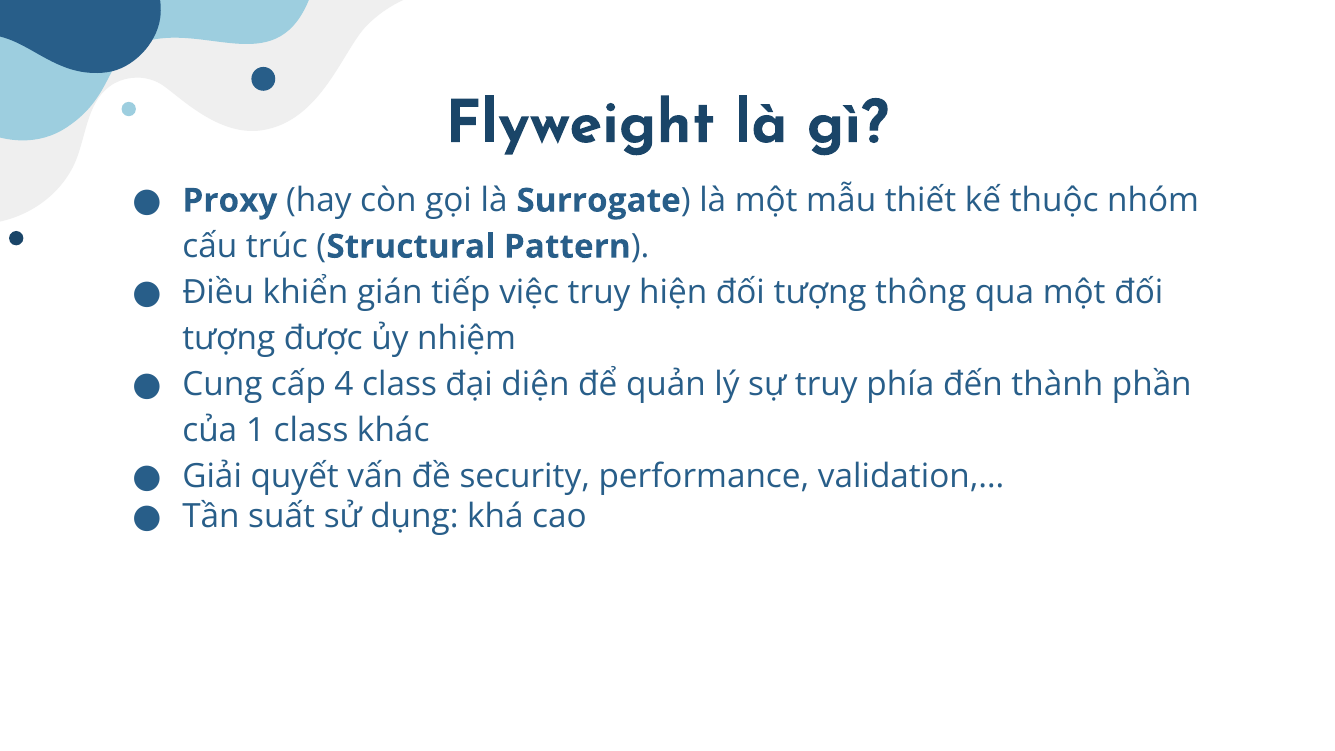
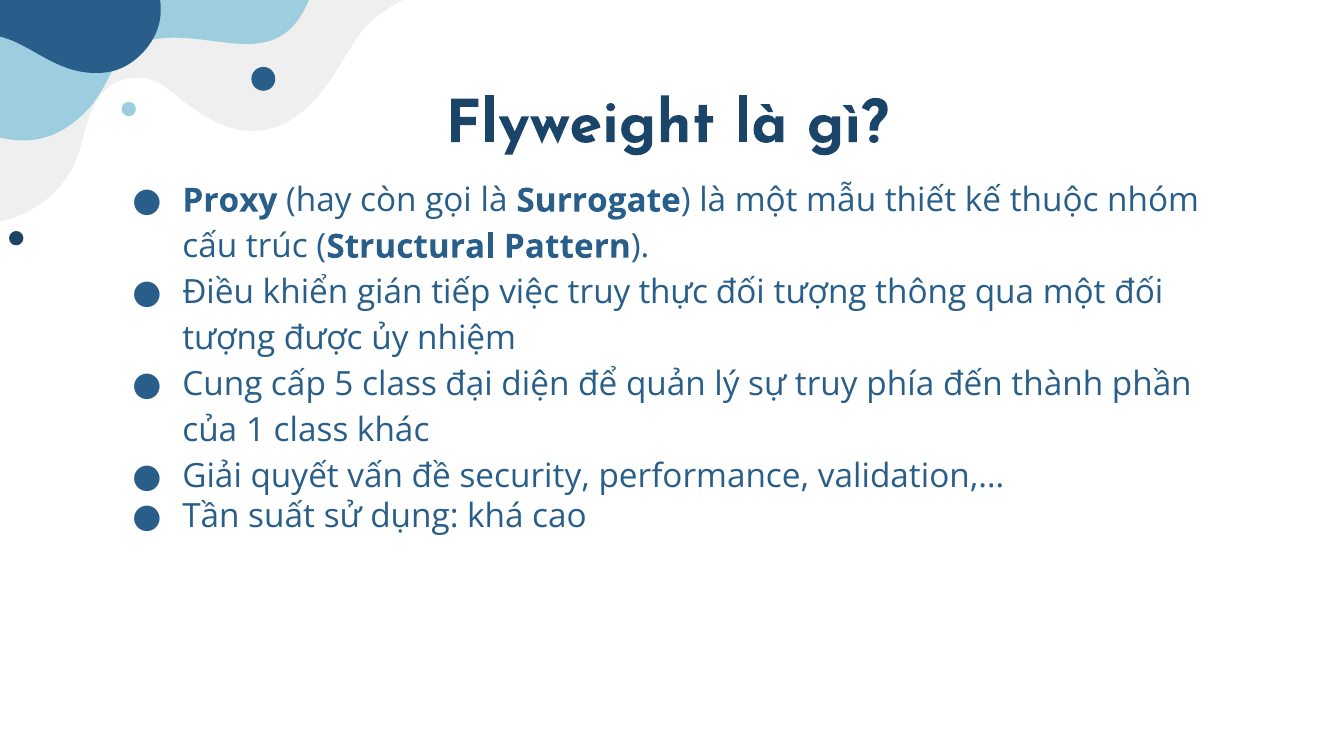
hiện: hiện -> thực (673, 293)
4: 4 -> 5 (344, 385)
